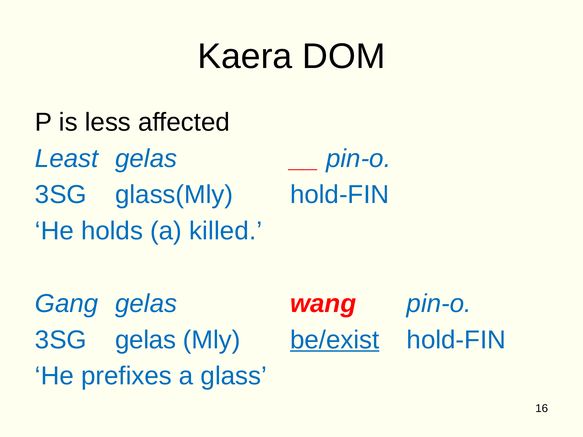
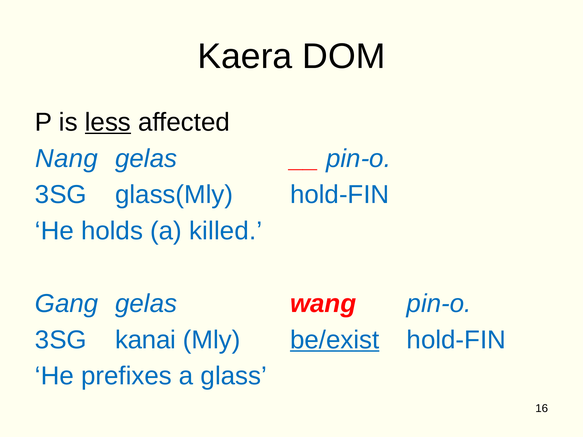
less underline: none -> present (108, 122)
Least: Least -> Nang (67, 159)
3SG gelas: gelas -> kanai (146, 340)
